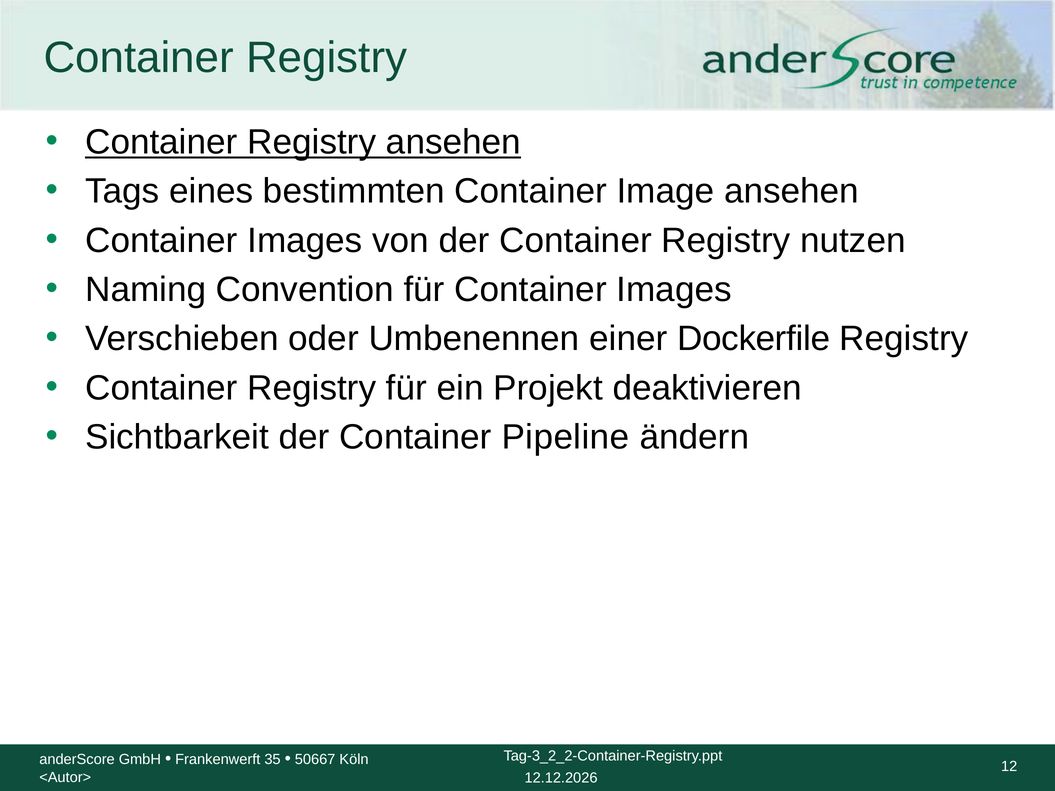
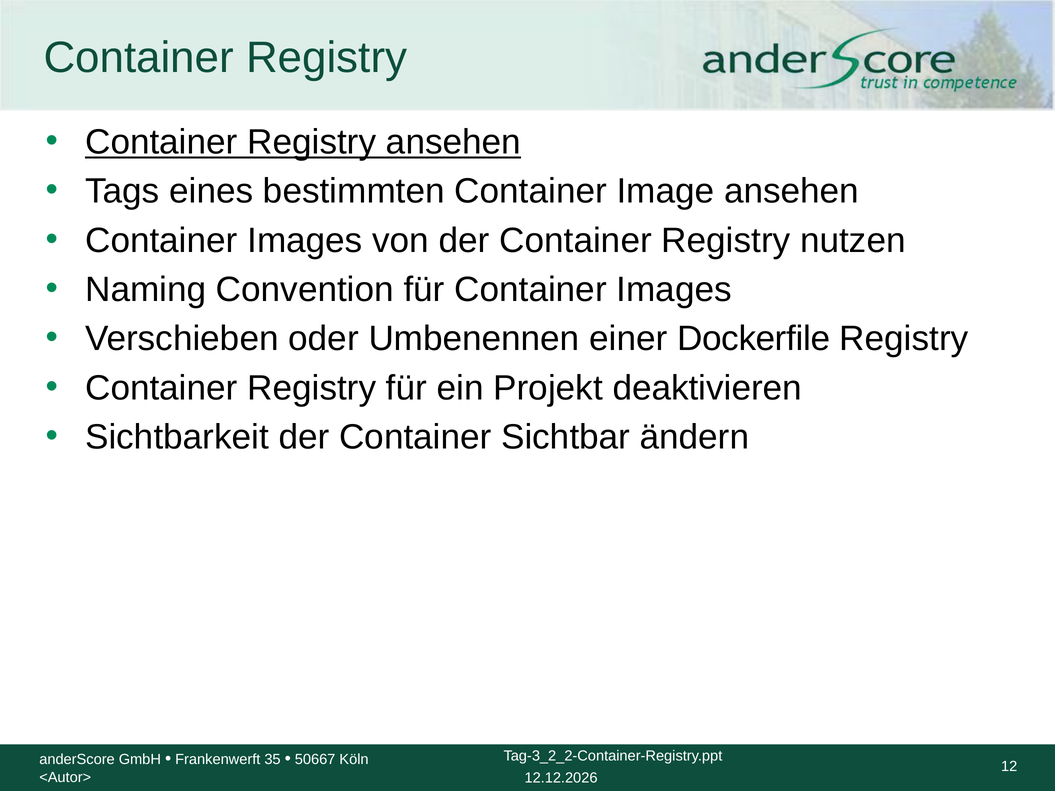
Pipeline: Pipeline -> Sichtbar (566, 437)
